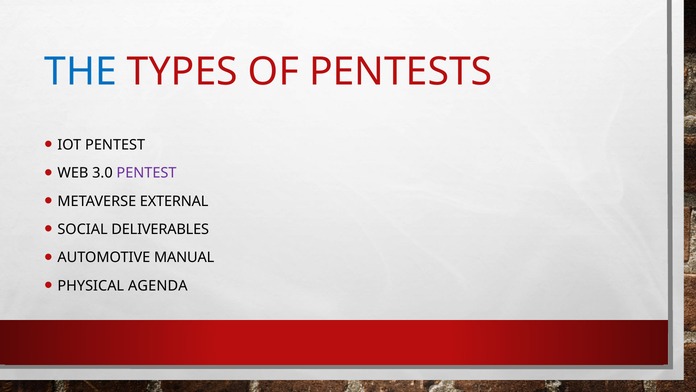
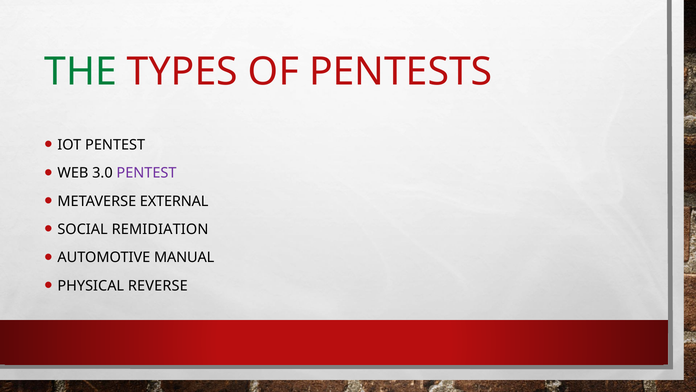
THE colour: blue -> green (81, 72)
DELIVERABLES: DELIVERABLES -> REMIDIATION (160, 229)
AGENDA: AGENDA -> REVERSE (158, 285)
